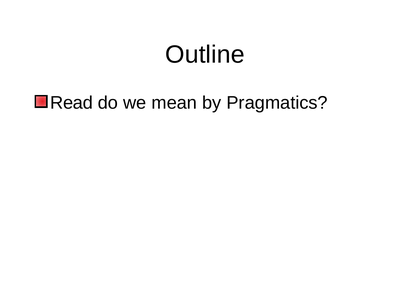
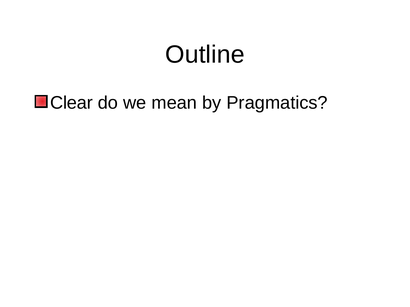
Read: Read -> Clear (72, 103)
